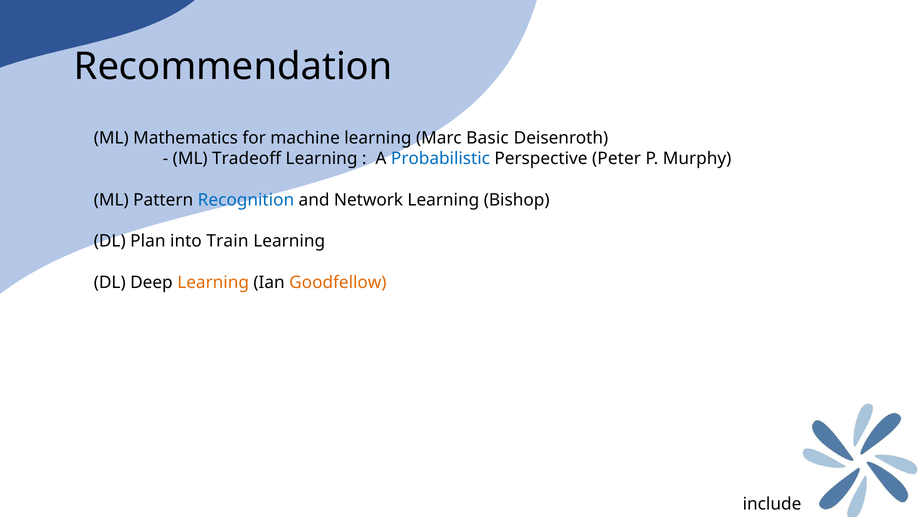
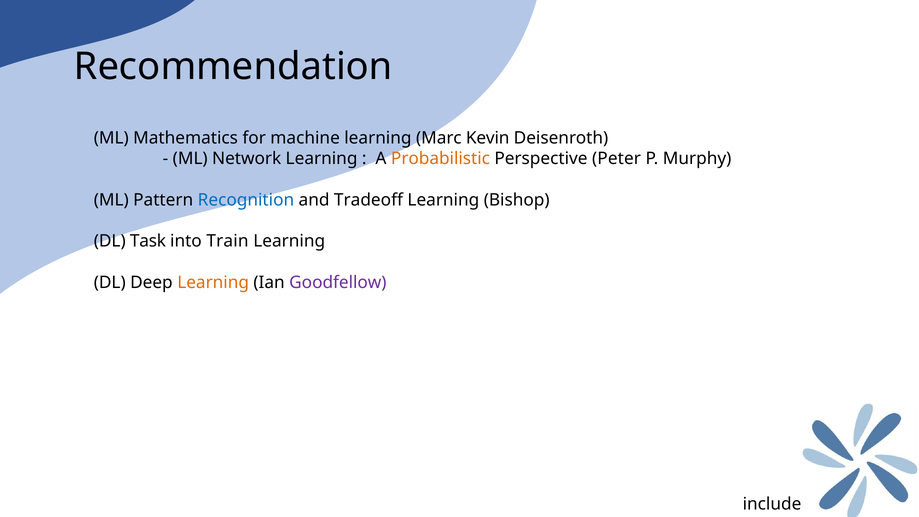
Basic: Basic -> Kevin (488, 138)
Tradeoff: Tradeoff -> Network (247, 158)
Probabilistic colour: blue -> orange (440, 158)
Network: Network -> Tradeoff (368, 200)
Plan: Plan -> Task (148, 241)
Goodfellow colour: orange -> purple (338, 283)
